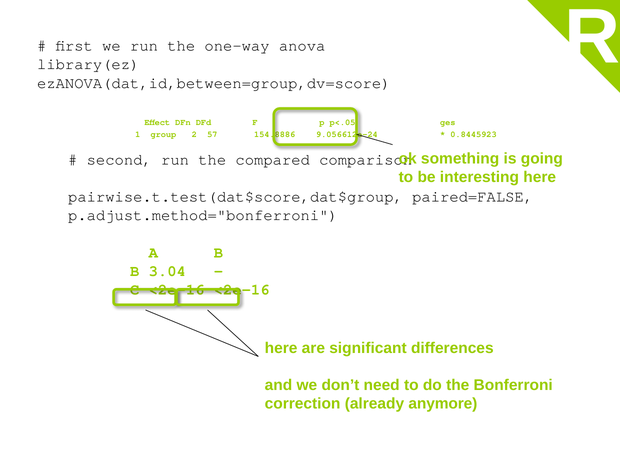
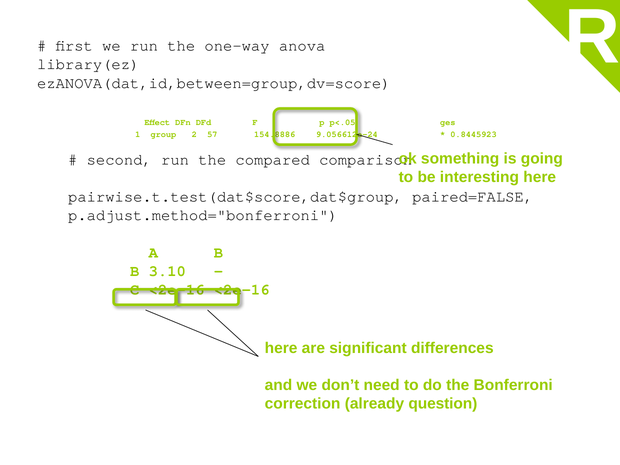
3.04: 3.04 -> 3.10 (167, 271)
anymore: anymore -> question (443, 404)
